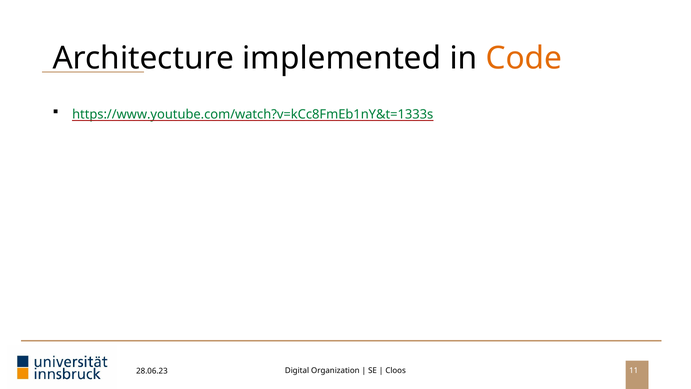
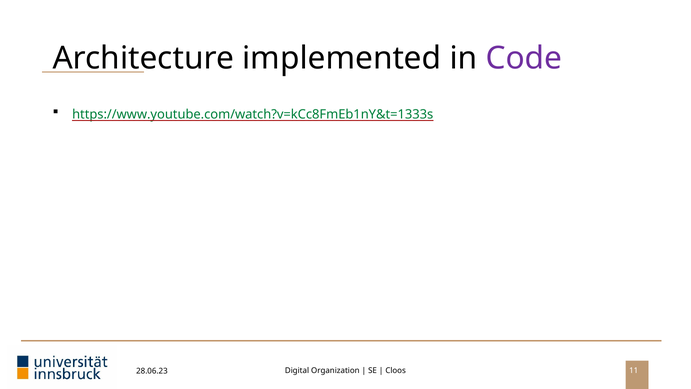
Code colour: orange -> purple (524, 58)
